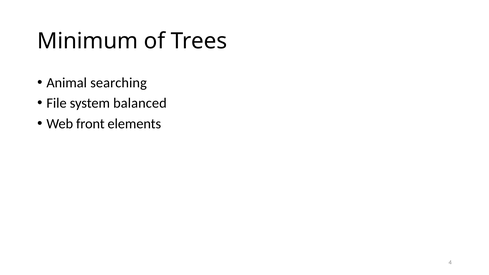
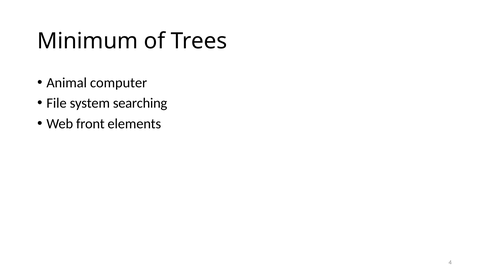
searching: searching -> computer (119, 83)
balanced: balanced -> searching (140, 103)
